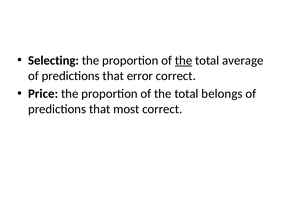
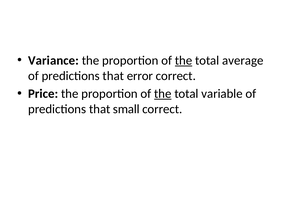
Selecting: Selecting -> Variance (53, 60)
the underline: none -> present (163, 94)
belongs: belongs -> variable (222, 94)
most: most -> small (126, 109)
